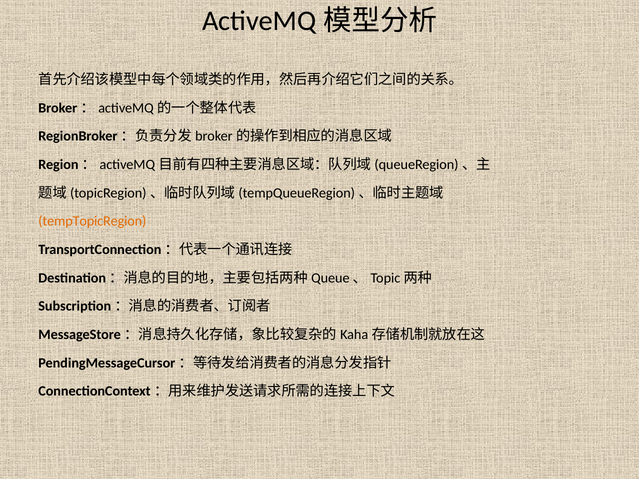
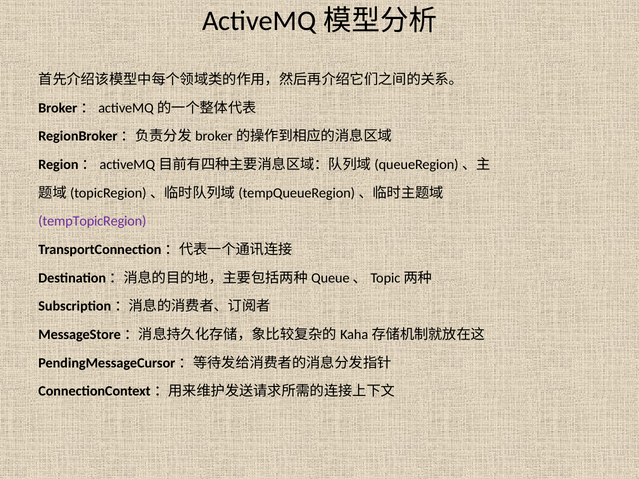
tempTopicRegion colour: orange -> purple (92, 221)
